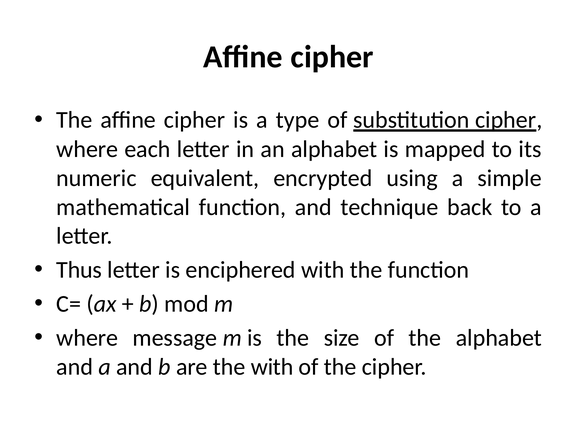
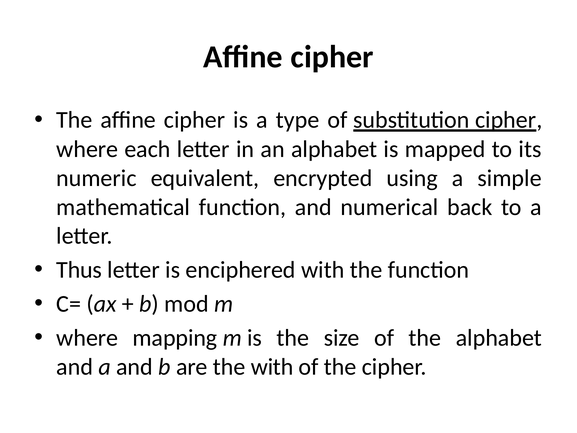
technique: technique -> numerical (389, 207)
message: message -> mapping (175, 338)
